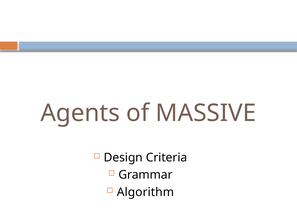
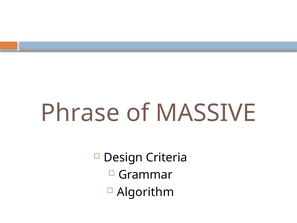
Agents: Agents -> Phrase (80, 113)
